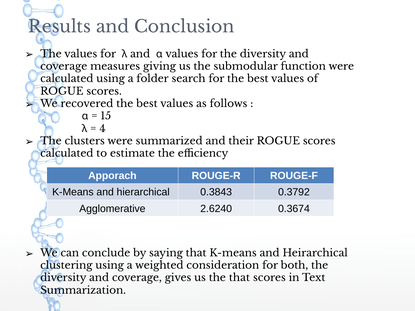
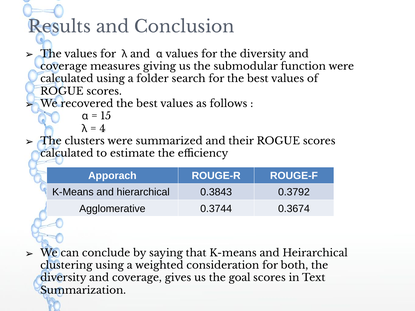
2.6240: 2.6240 -> 0.3744 (216, 209)
the that: that -> goal (240, 278)
